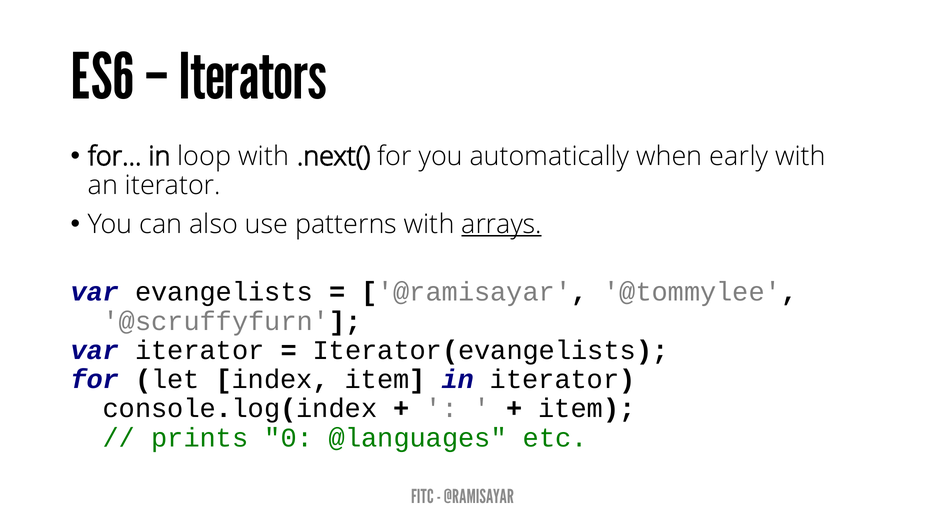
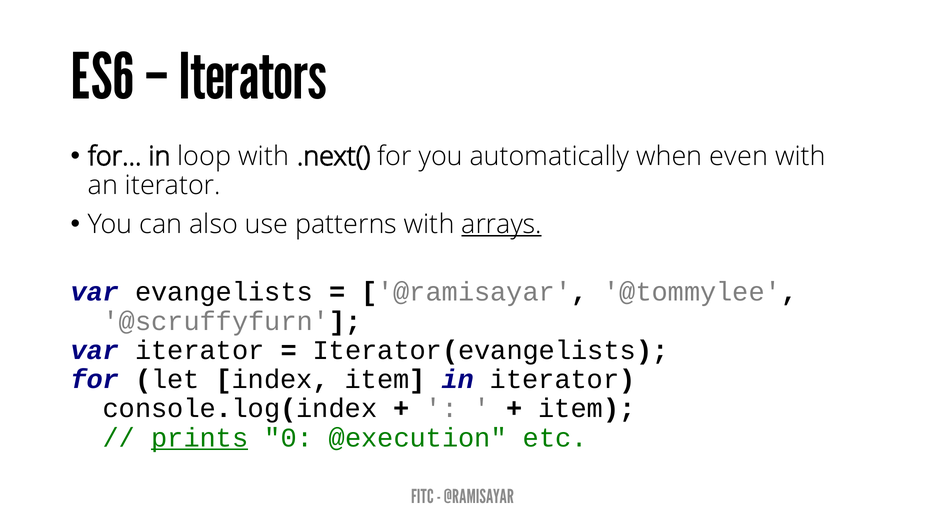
early: early -> even (739, 156)
prints underline: none -> present (200, 438)
@languages: @languages -> @execution (418, 438)
